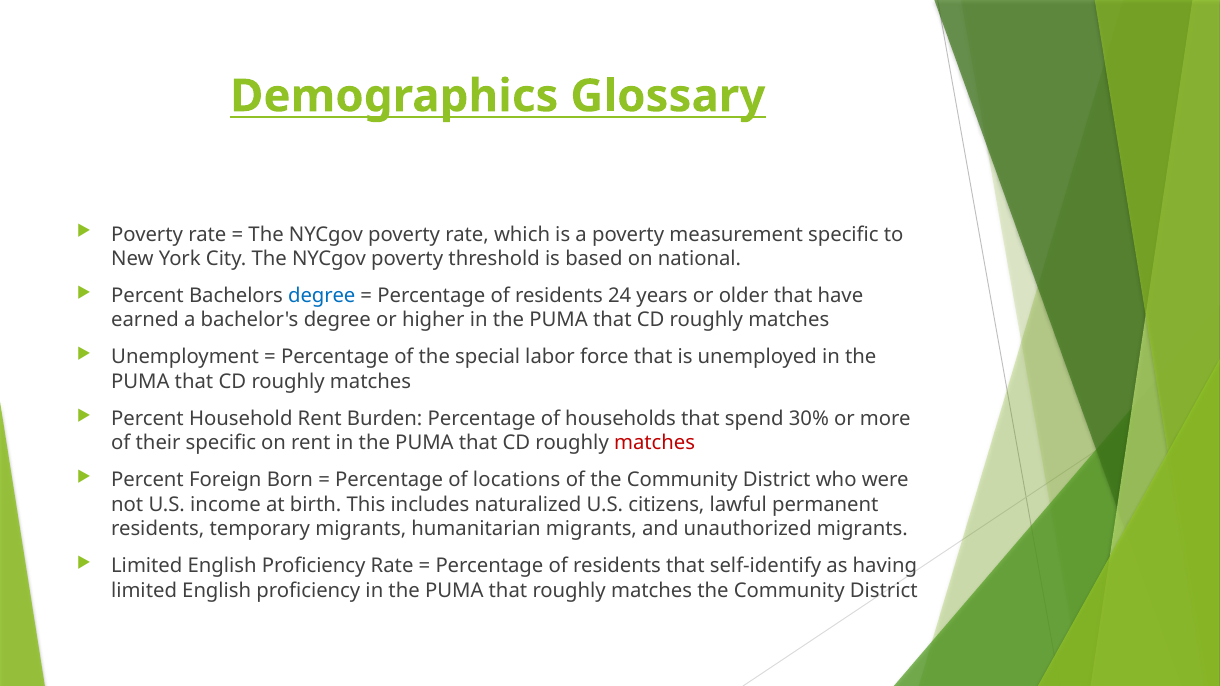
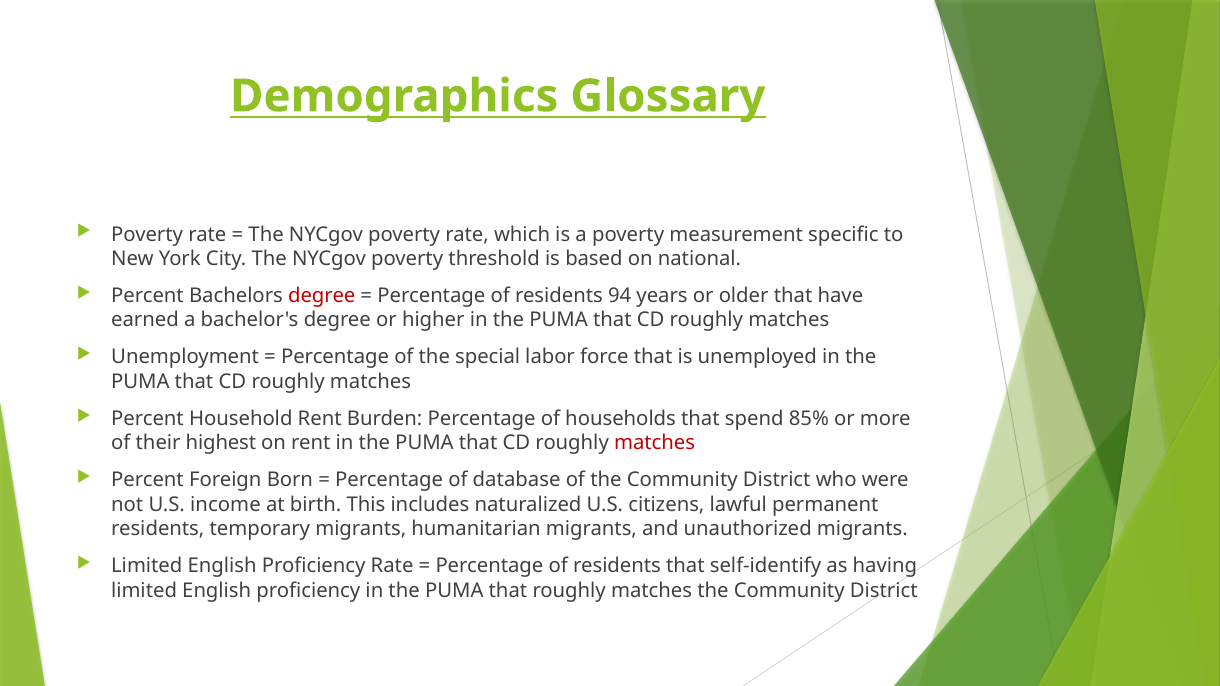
degree colour: blue -> red (322, 296)
24: 24 -> 94 (620, 296)
30%: 30% -> 85% (809, 419)
their specific: specific -> highest (221, 443)
locations: locations -> database (517, 480)
